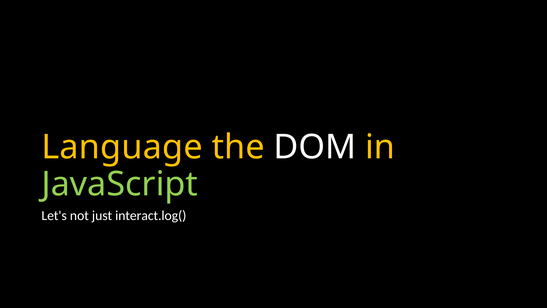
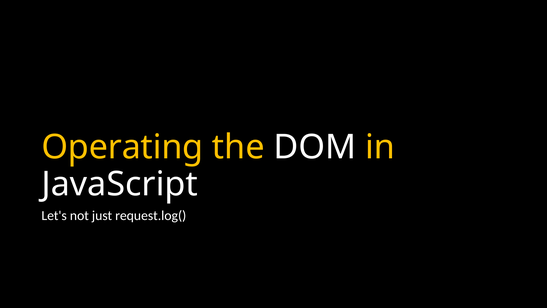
Language: Language -> Operating (122, 147)
JavaScript colour: light green -> white (120, 184)
interact.log(: interact.log( -> request.log( (151, 215)
